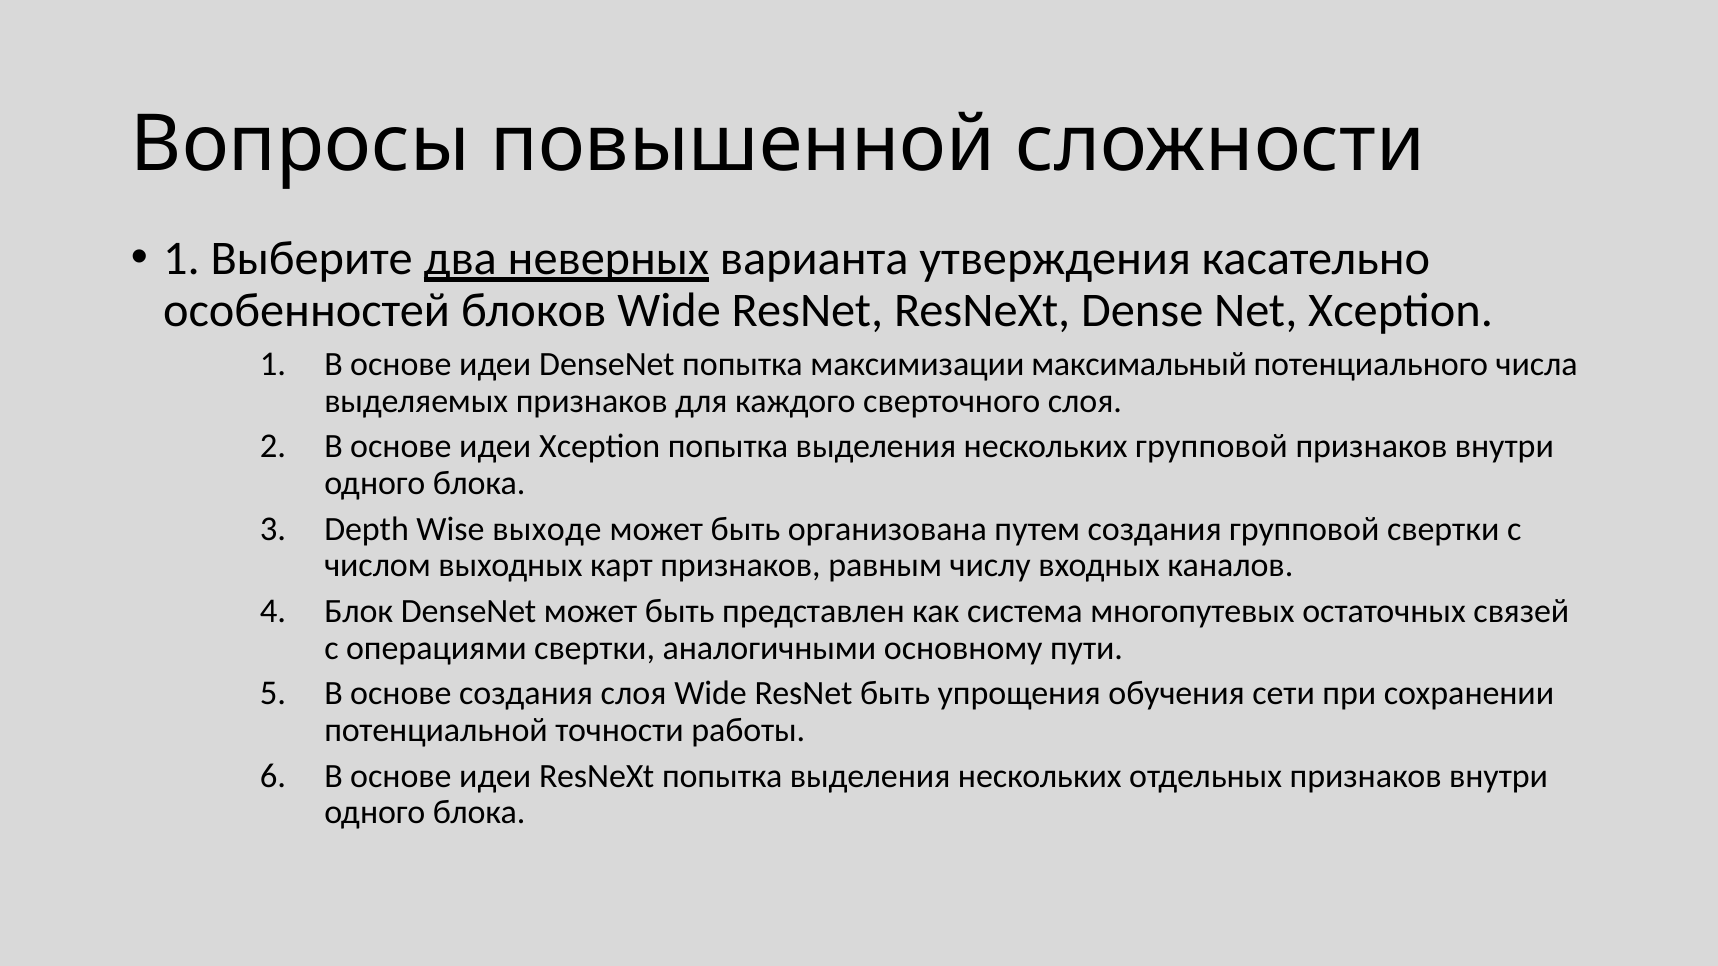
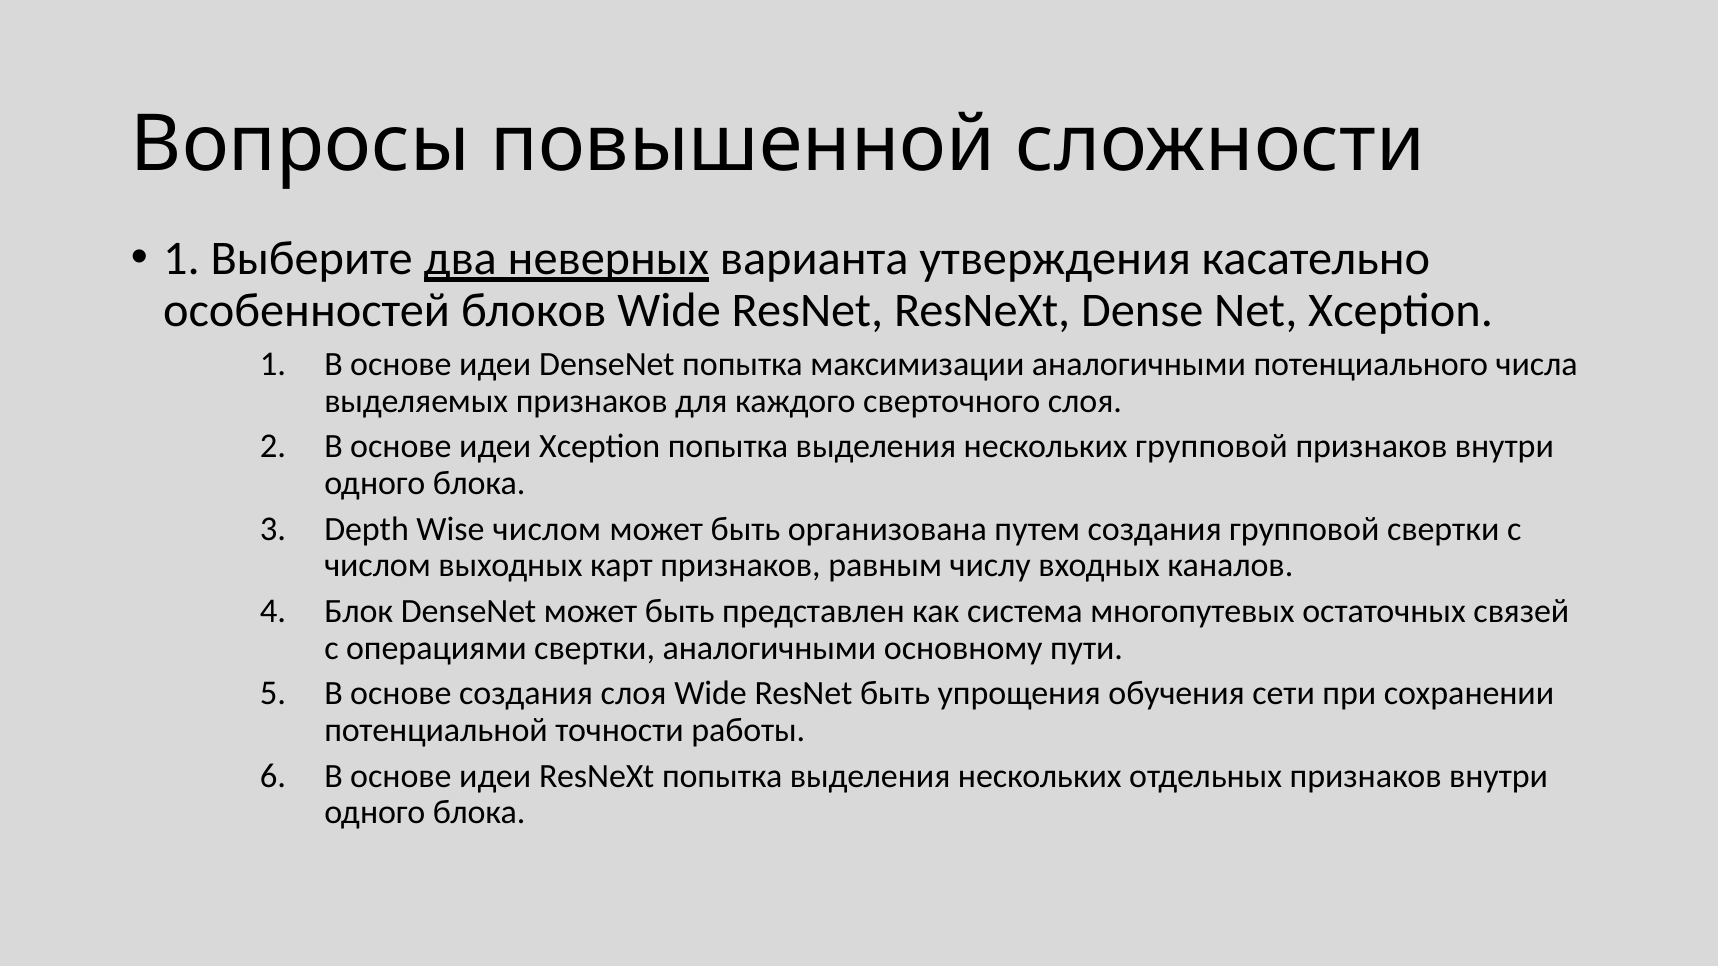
максимизации максимальный: максимальный -> аналогичными (1139, 364)
Wise выходе: выходе -> числом (547, 529)
